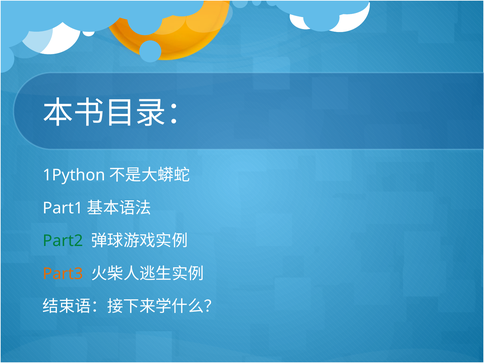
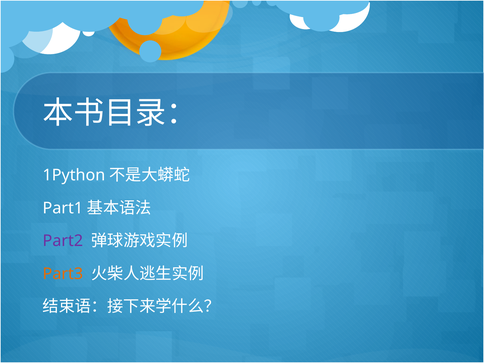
Part2 colour: green -> purple (63, 241)
